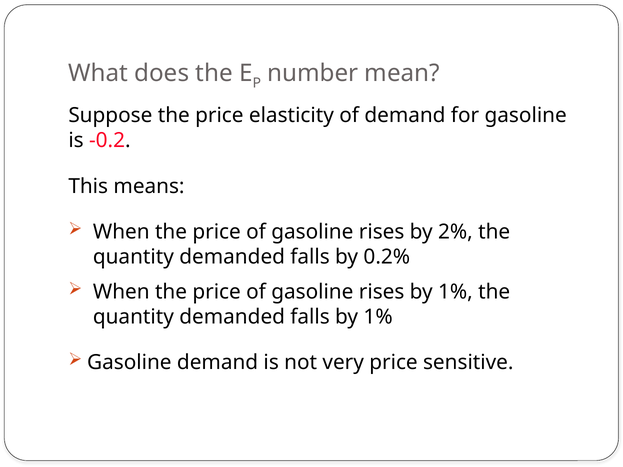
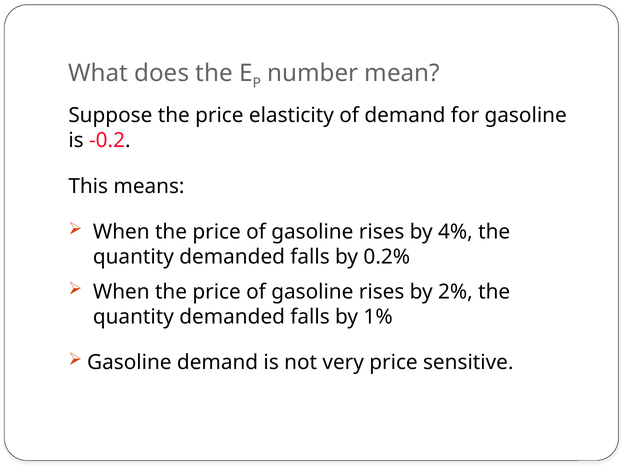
2%: 2% -> 4% (455, 232)
rises by 1%: 1% -> 2% (455, 292)
